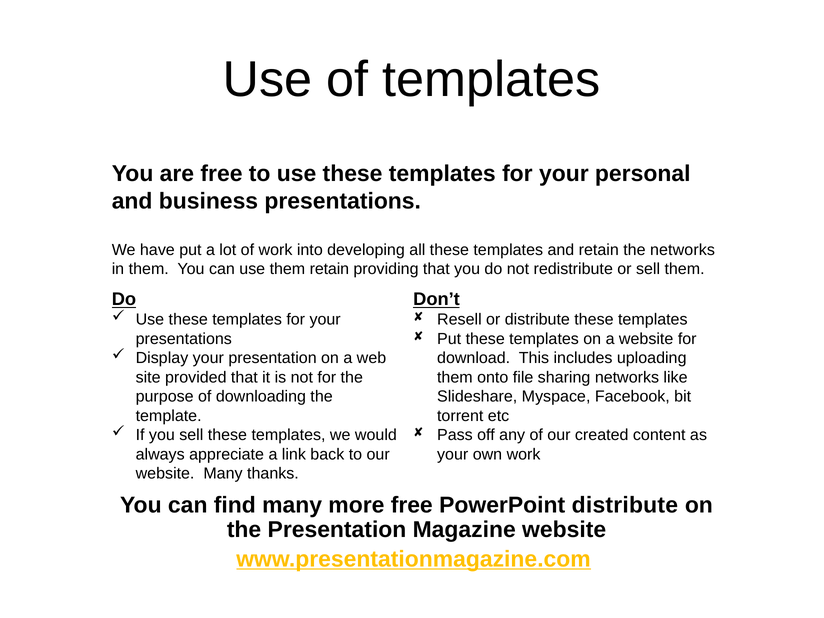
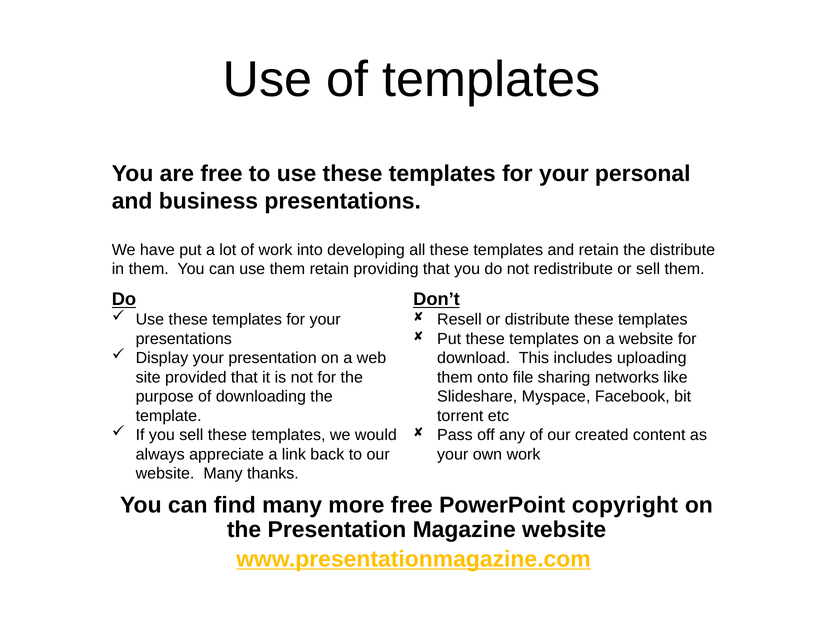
the networks: networks -> distribute (683, 250)
PowerPoint distribute: distribute -> copyright (625, 505)
